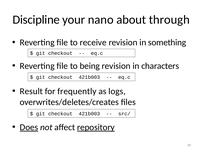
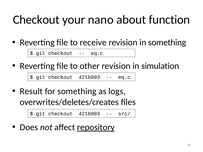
Discipline: Discipline -> Checkout (36, 20)
through: through -> function (169, 20)
being: being -> other (90, 66)
characters: characters -> simulation (160, 66)
for frequently: frequently -> something (77, 91)
Does underline: present -> none (29, 127)
